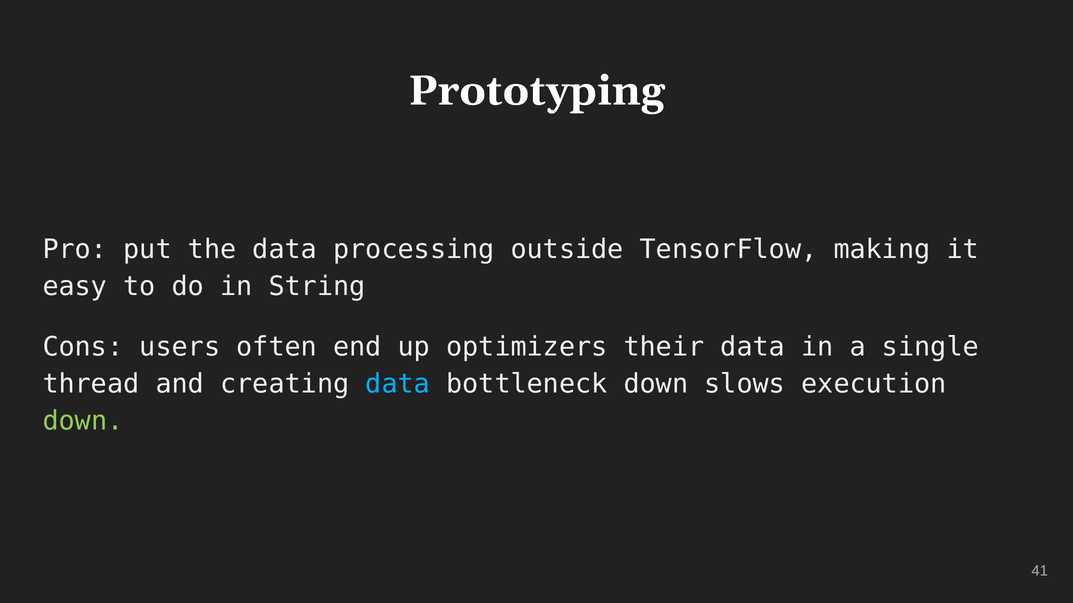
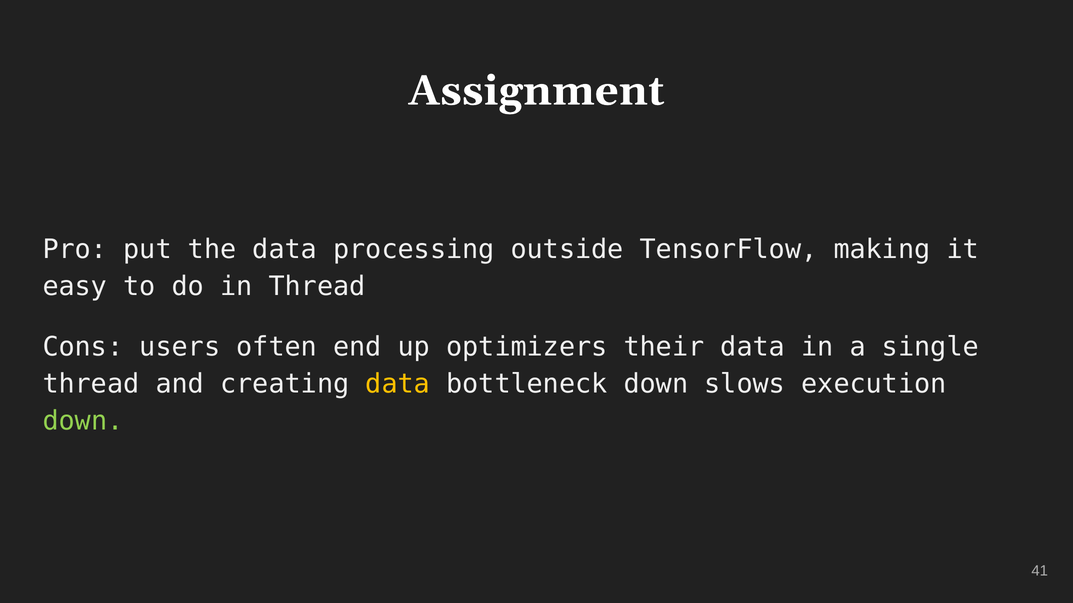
Prototyping: Prototyping -> Assignment (536, 91)
in String: String -> Thread (317, 286)
data colour: light blue -> yellow (398, 384)
